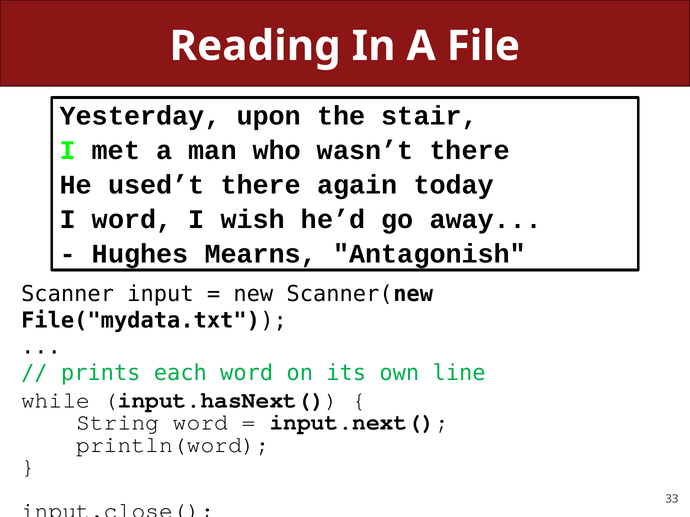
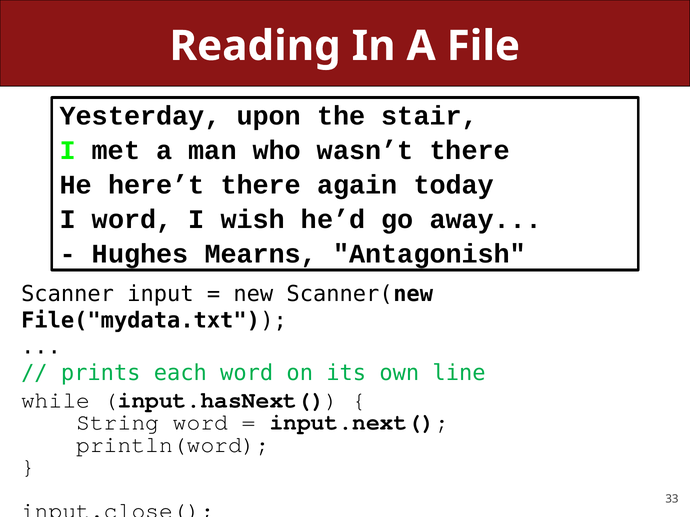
used’t: used’t -> here’t (156, 185)
